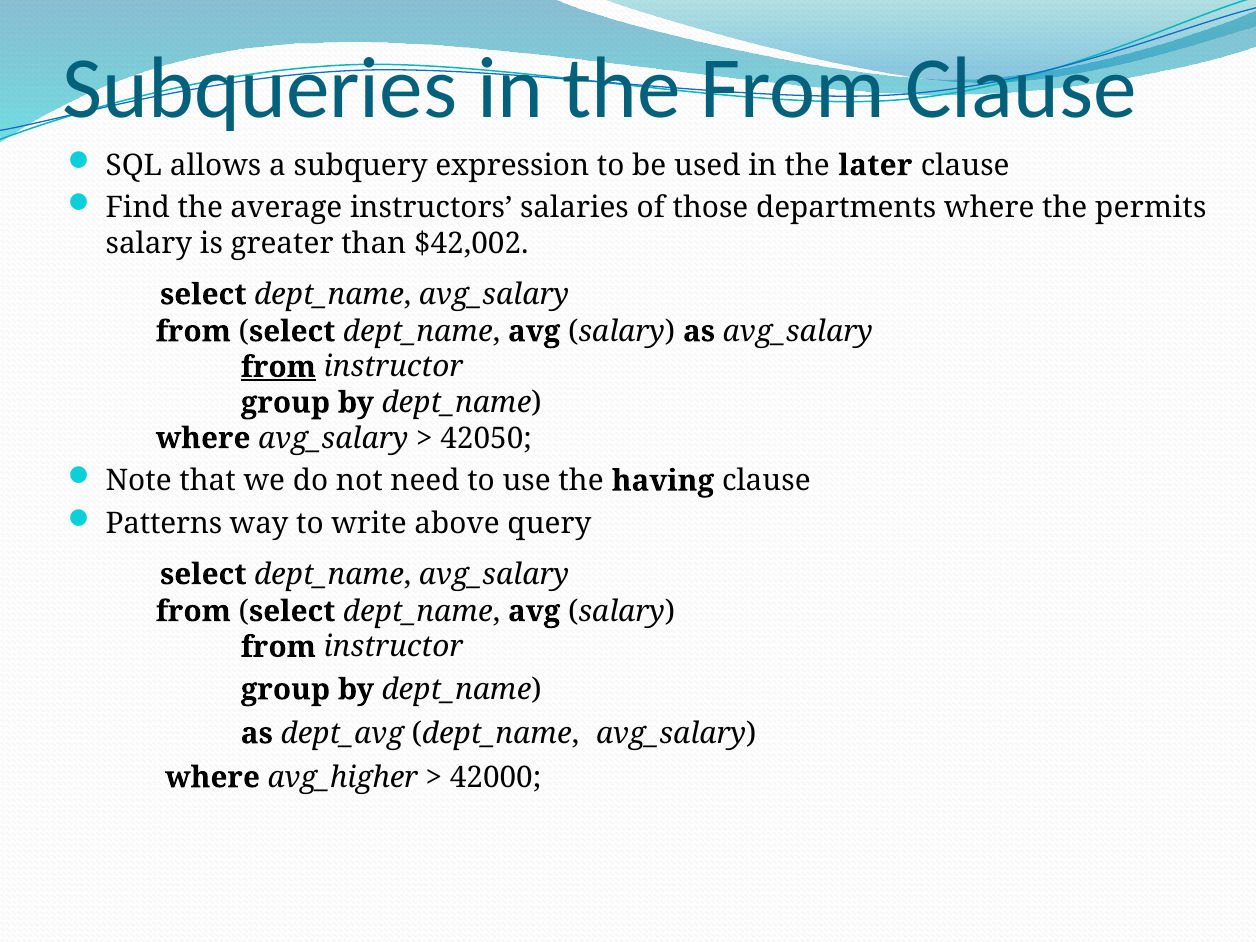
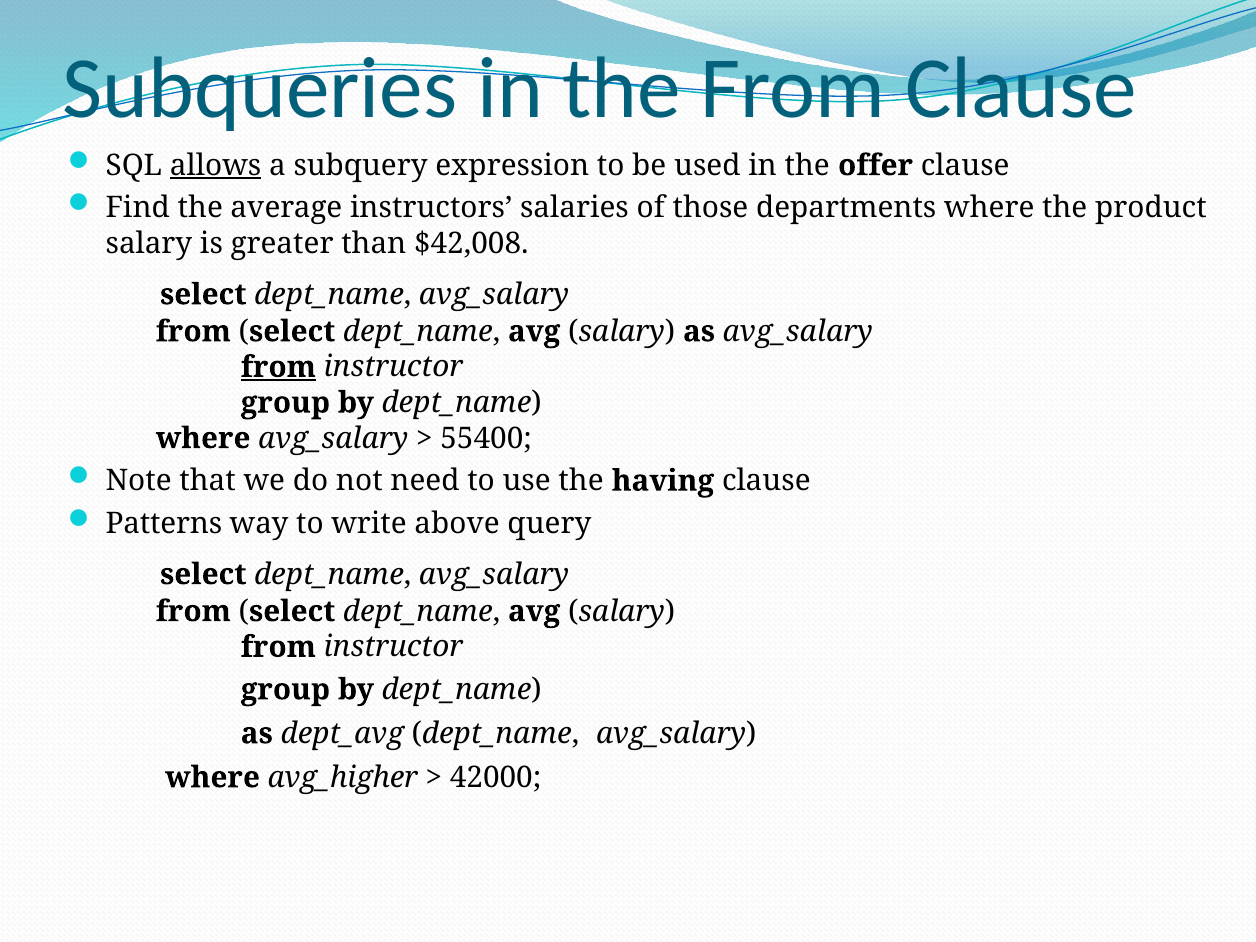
allows underline: none -> present (216, 165)
later: later -> offer (876, 165)
permits: permits -> product (1151, 208)
$42,002: $42,002 -> $42,008 (471, 244)
42050: 42050 -> 55400 (486, 438)
